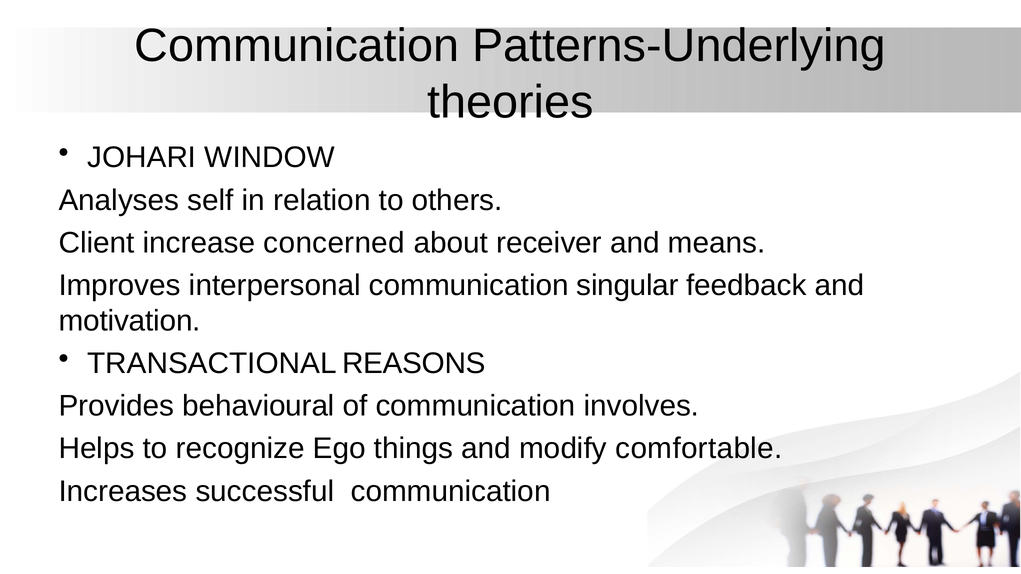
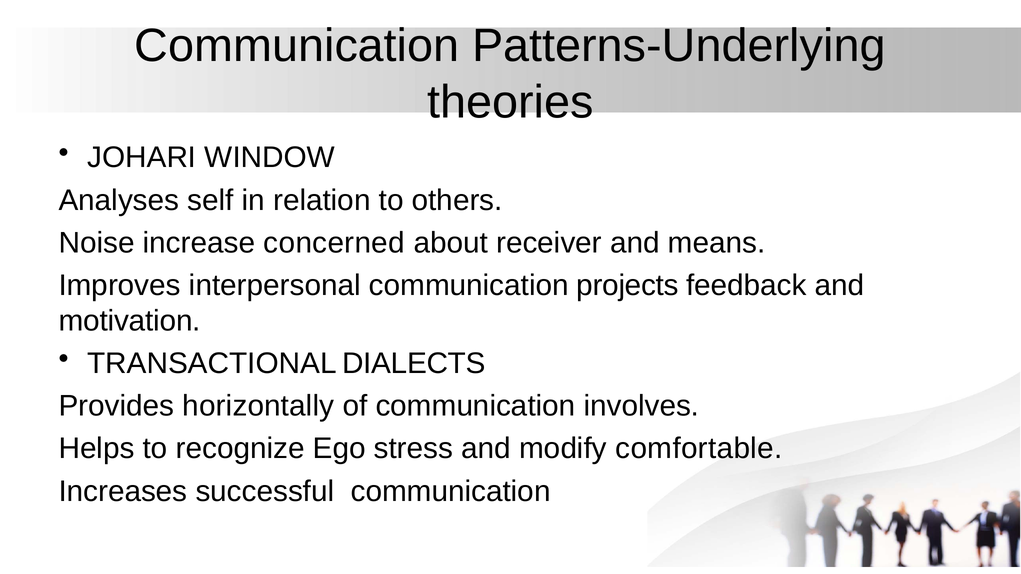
Client: Client -> Noise (97, 243)
singular: singular -> projects (628, 285)
REASONS: REASONS -> DIALECTS (414, 364)
behavioural: behavioural -> horizontally (258, 406)
things: things -> stress (414, 449)
